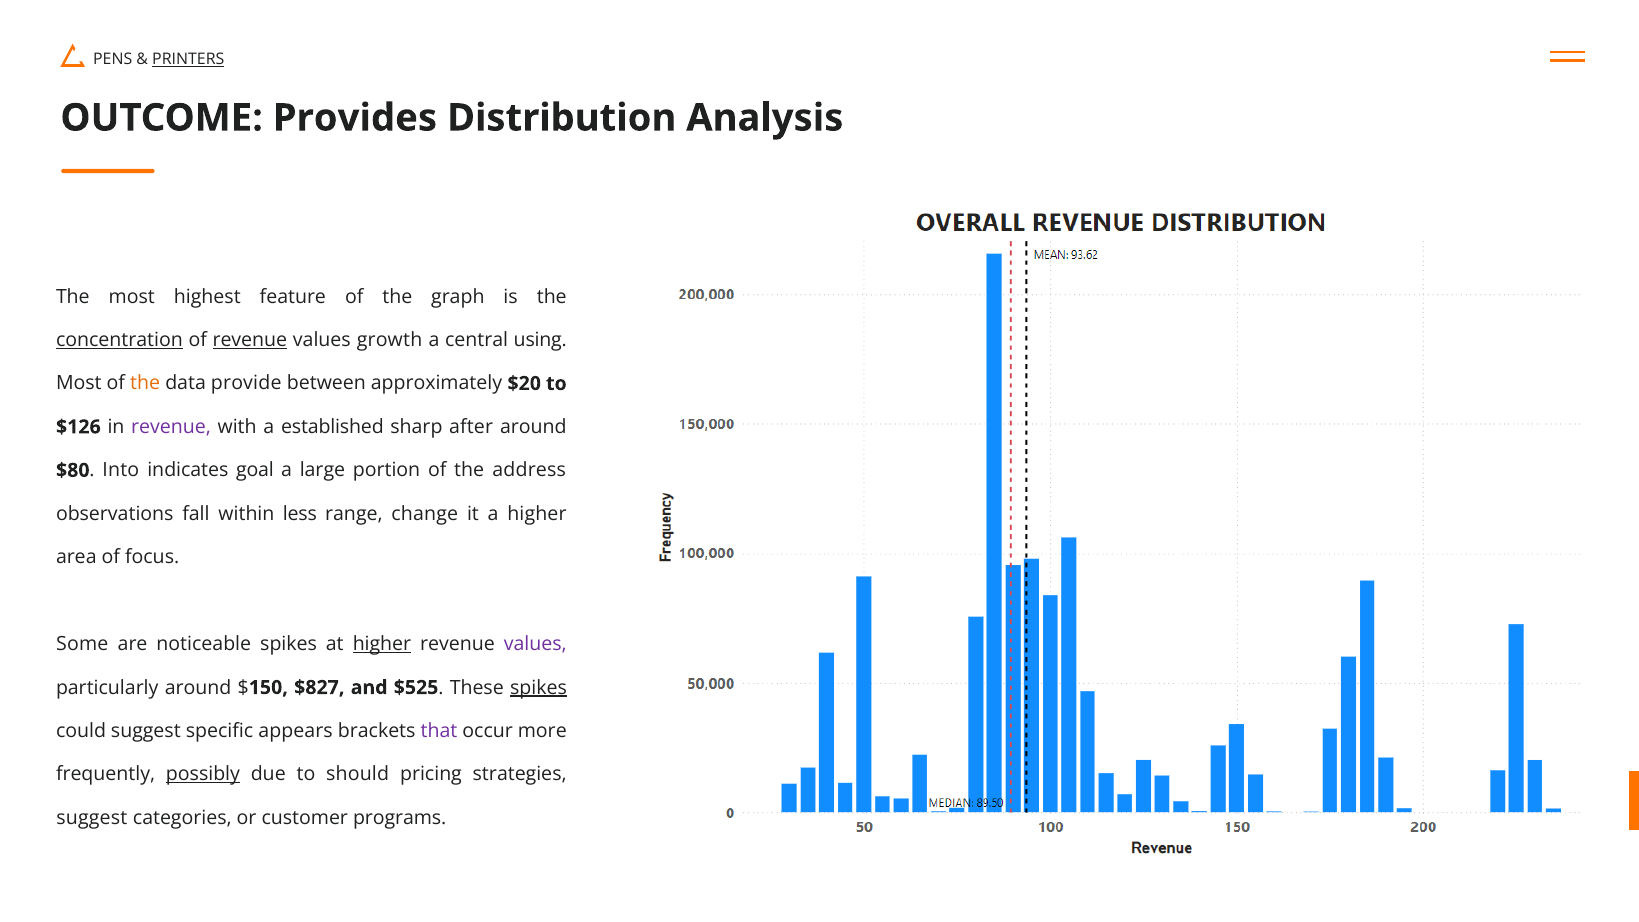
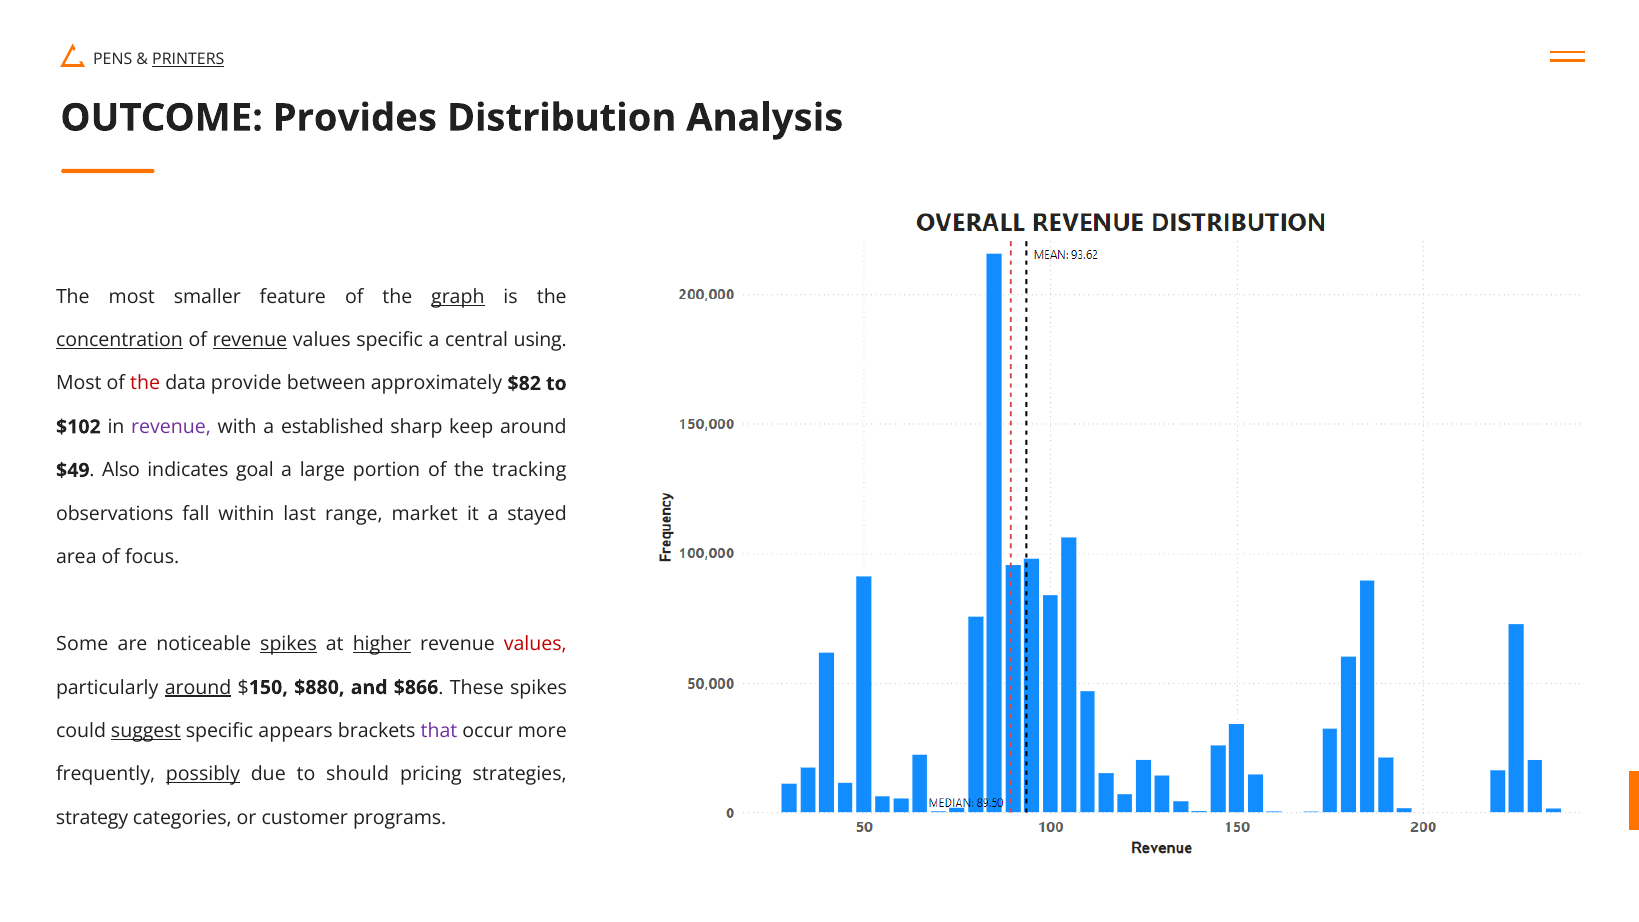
highest: highest -> smaller (207, 297)
graph underline: none -> present (458, 297)
values growth: growth -> specific (390, 340)
the colour: orange -> red (145, 384)
$20: $20 -> $82 (524, 384)
$126: $126 -> $102 (78, 427)
after: after -> keep (471, 427)
$80: $80 -> $49 (73, 470)
Into: Into -> Also (121, 470)
address: address -> tracking (529, 470)
less: less -> last (300, 514)
change: change -> market (425, 514)
a higher: higher -> stayed (537, 514)
spikes underline: none -> present (289, 644)
values colour: purple -> red (535, 644)
around underline: none -> present (198, 687)
$827: $827 -> $880 (319, 687)
$525: $525 -> $866 (416, 687)
spikes underline: present -> none (538, 687)
suggest underline: none -> present (146, 731)
suggest: suggest -> strategy (92, 818)
